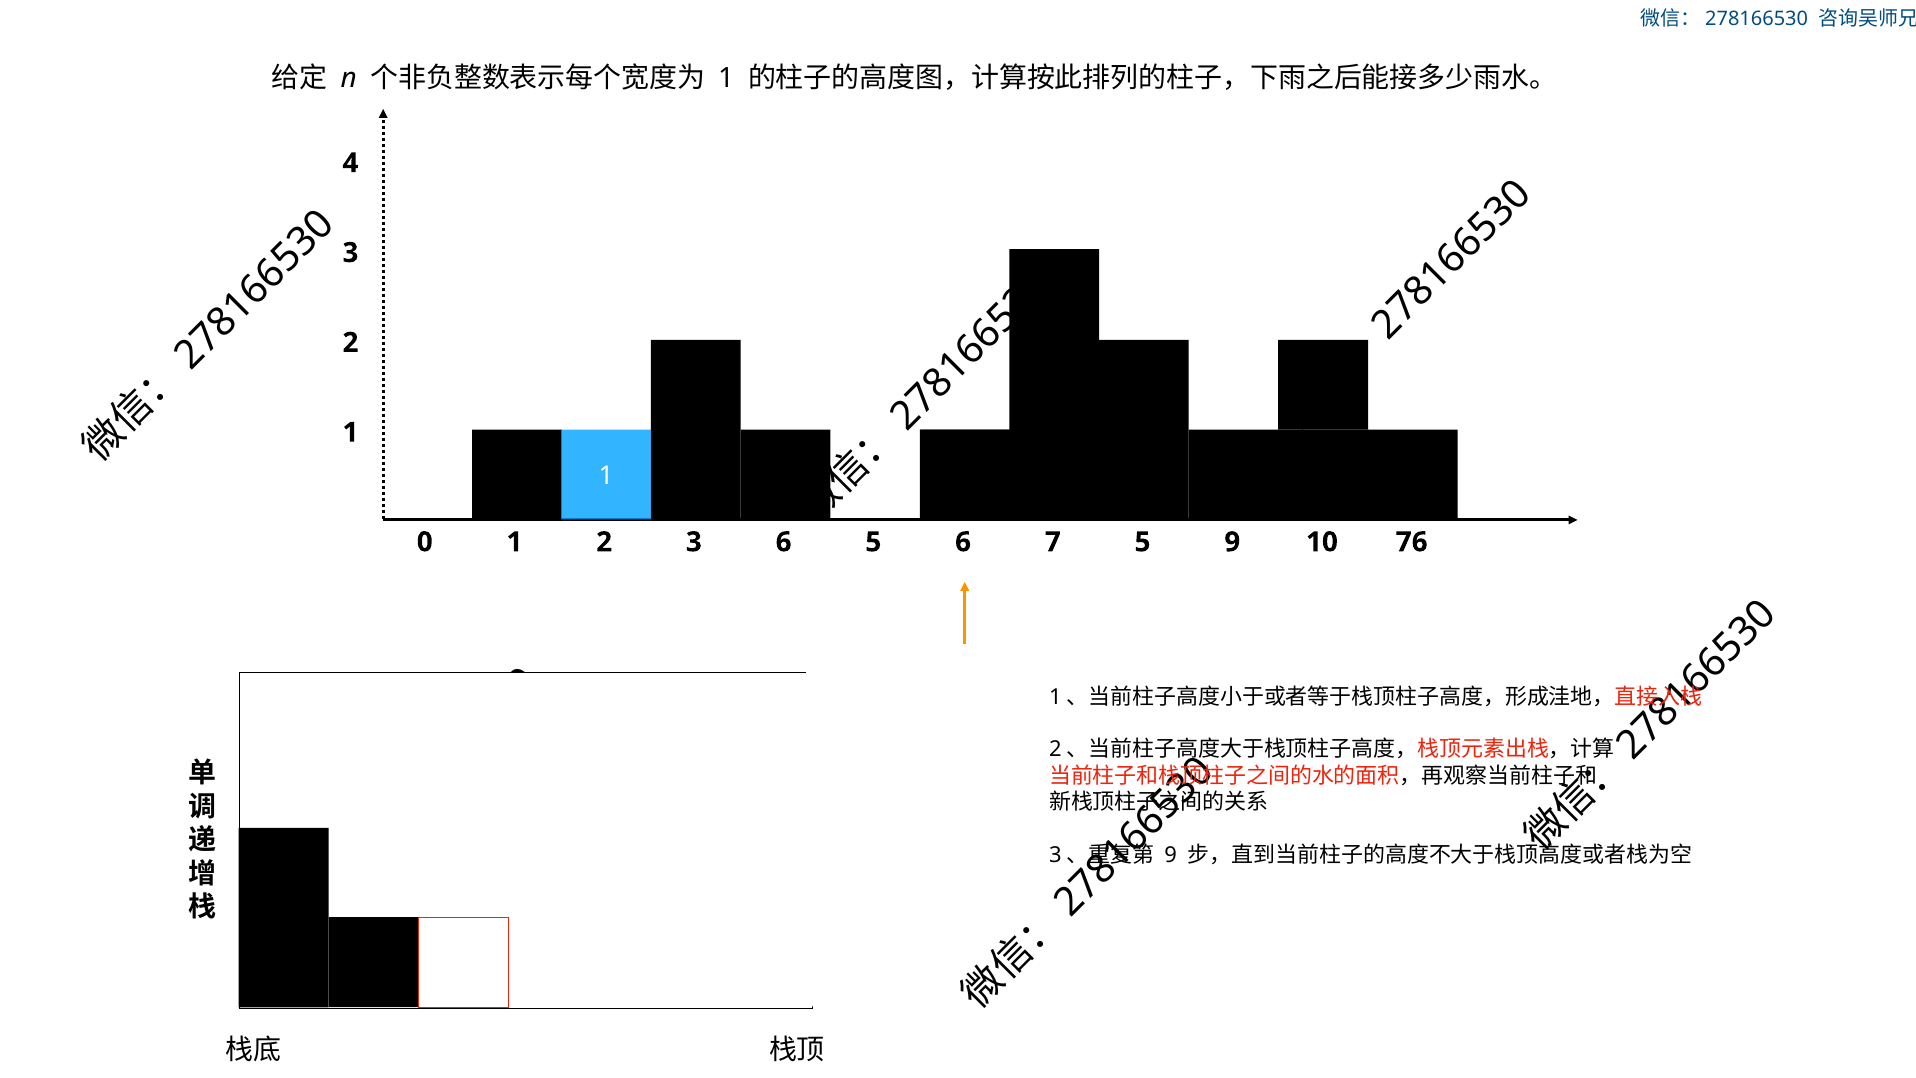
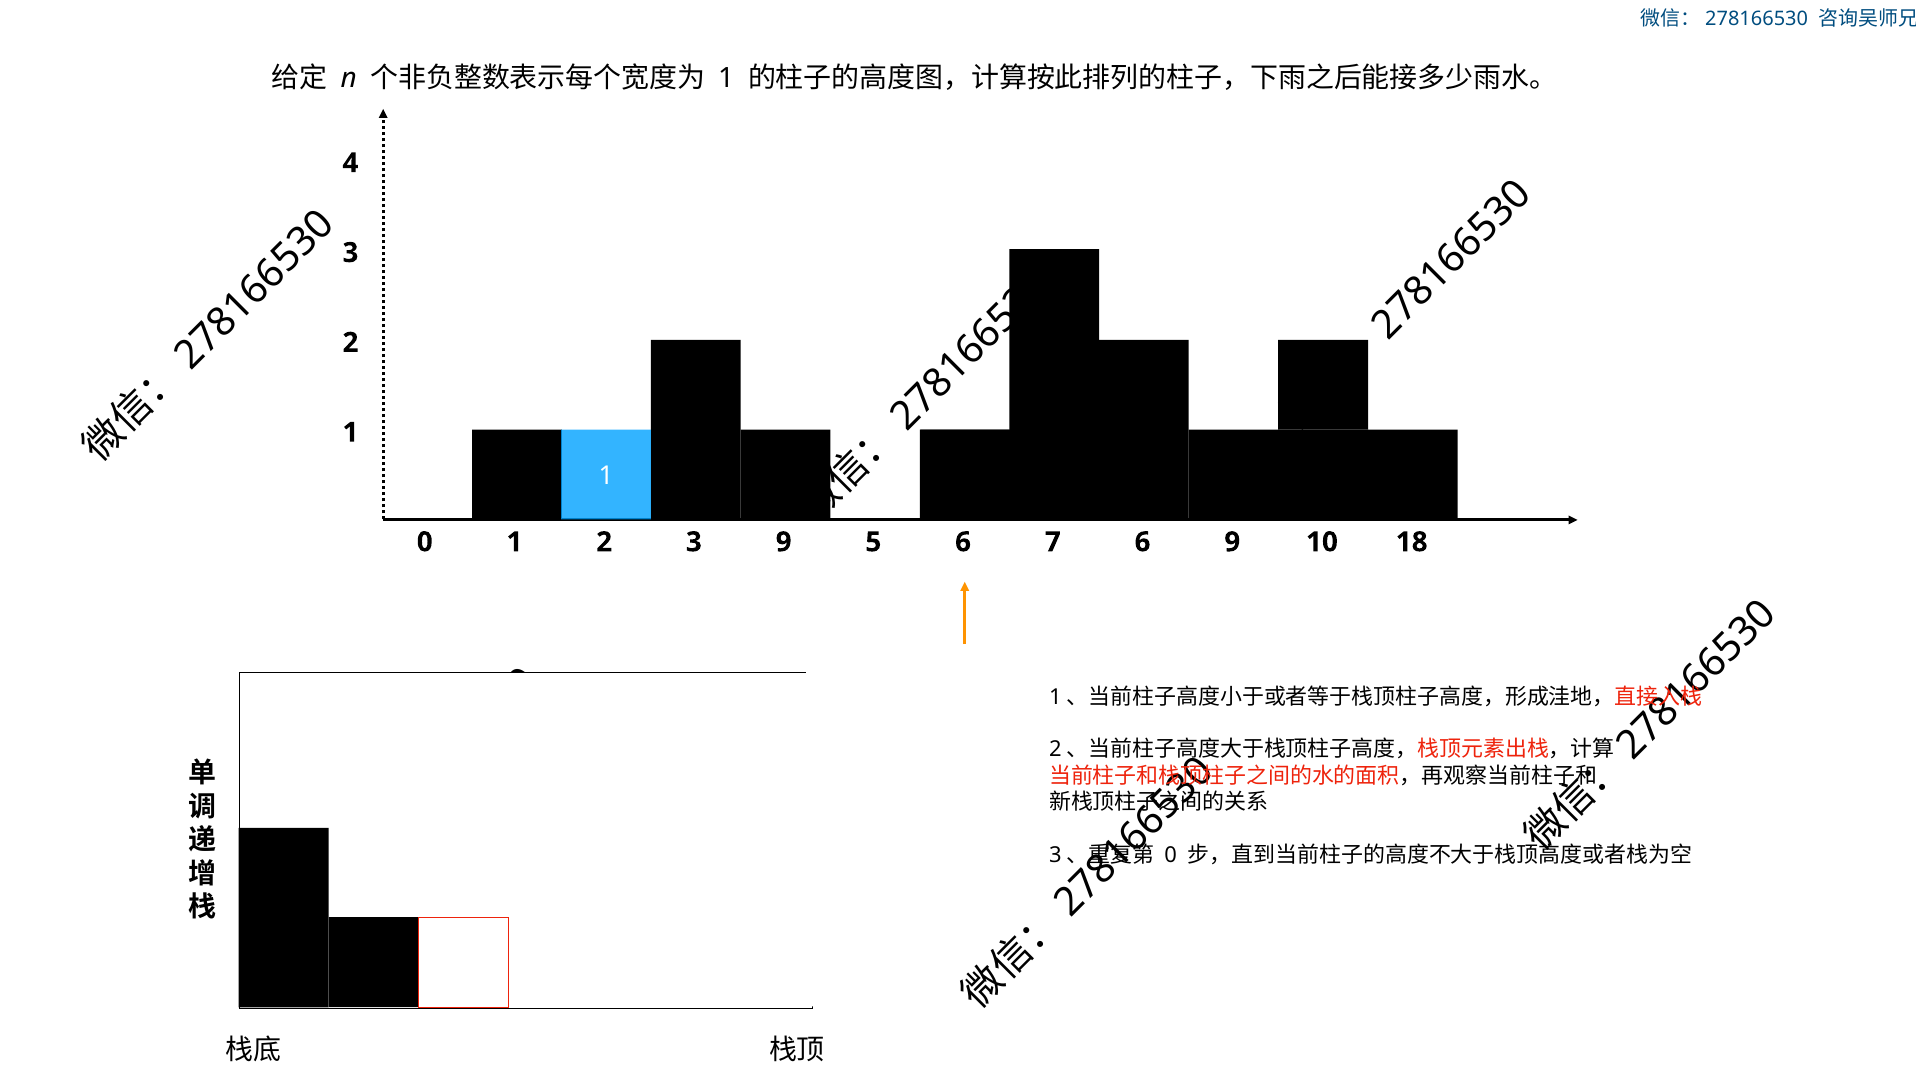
3 6: 6 -> 9 (784, 542)
7 5: 5 -> 6 (1143, 542)
76: 76 -> 18 (1412, 542)
9: 9 -> 0 (1171, 855)
